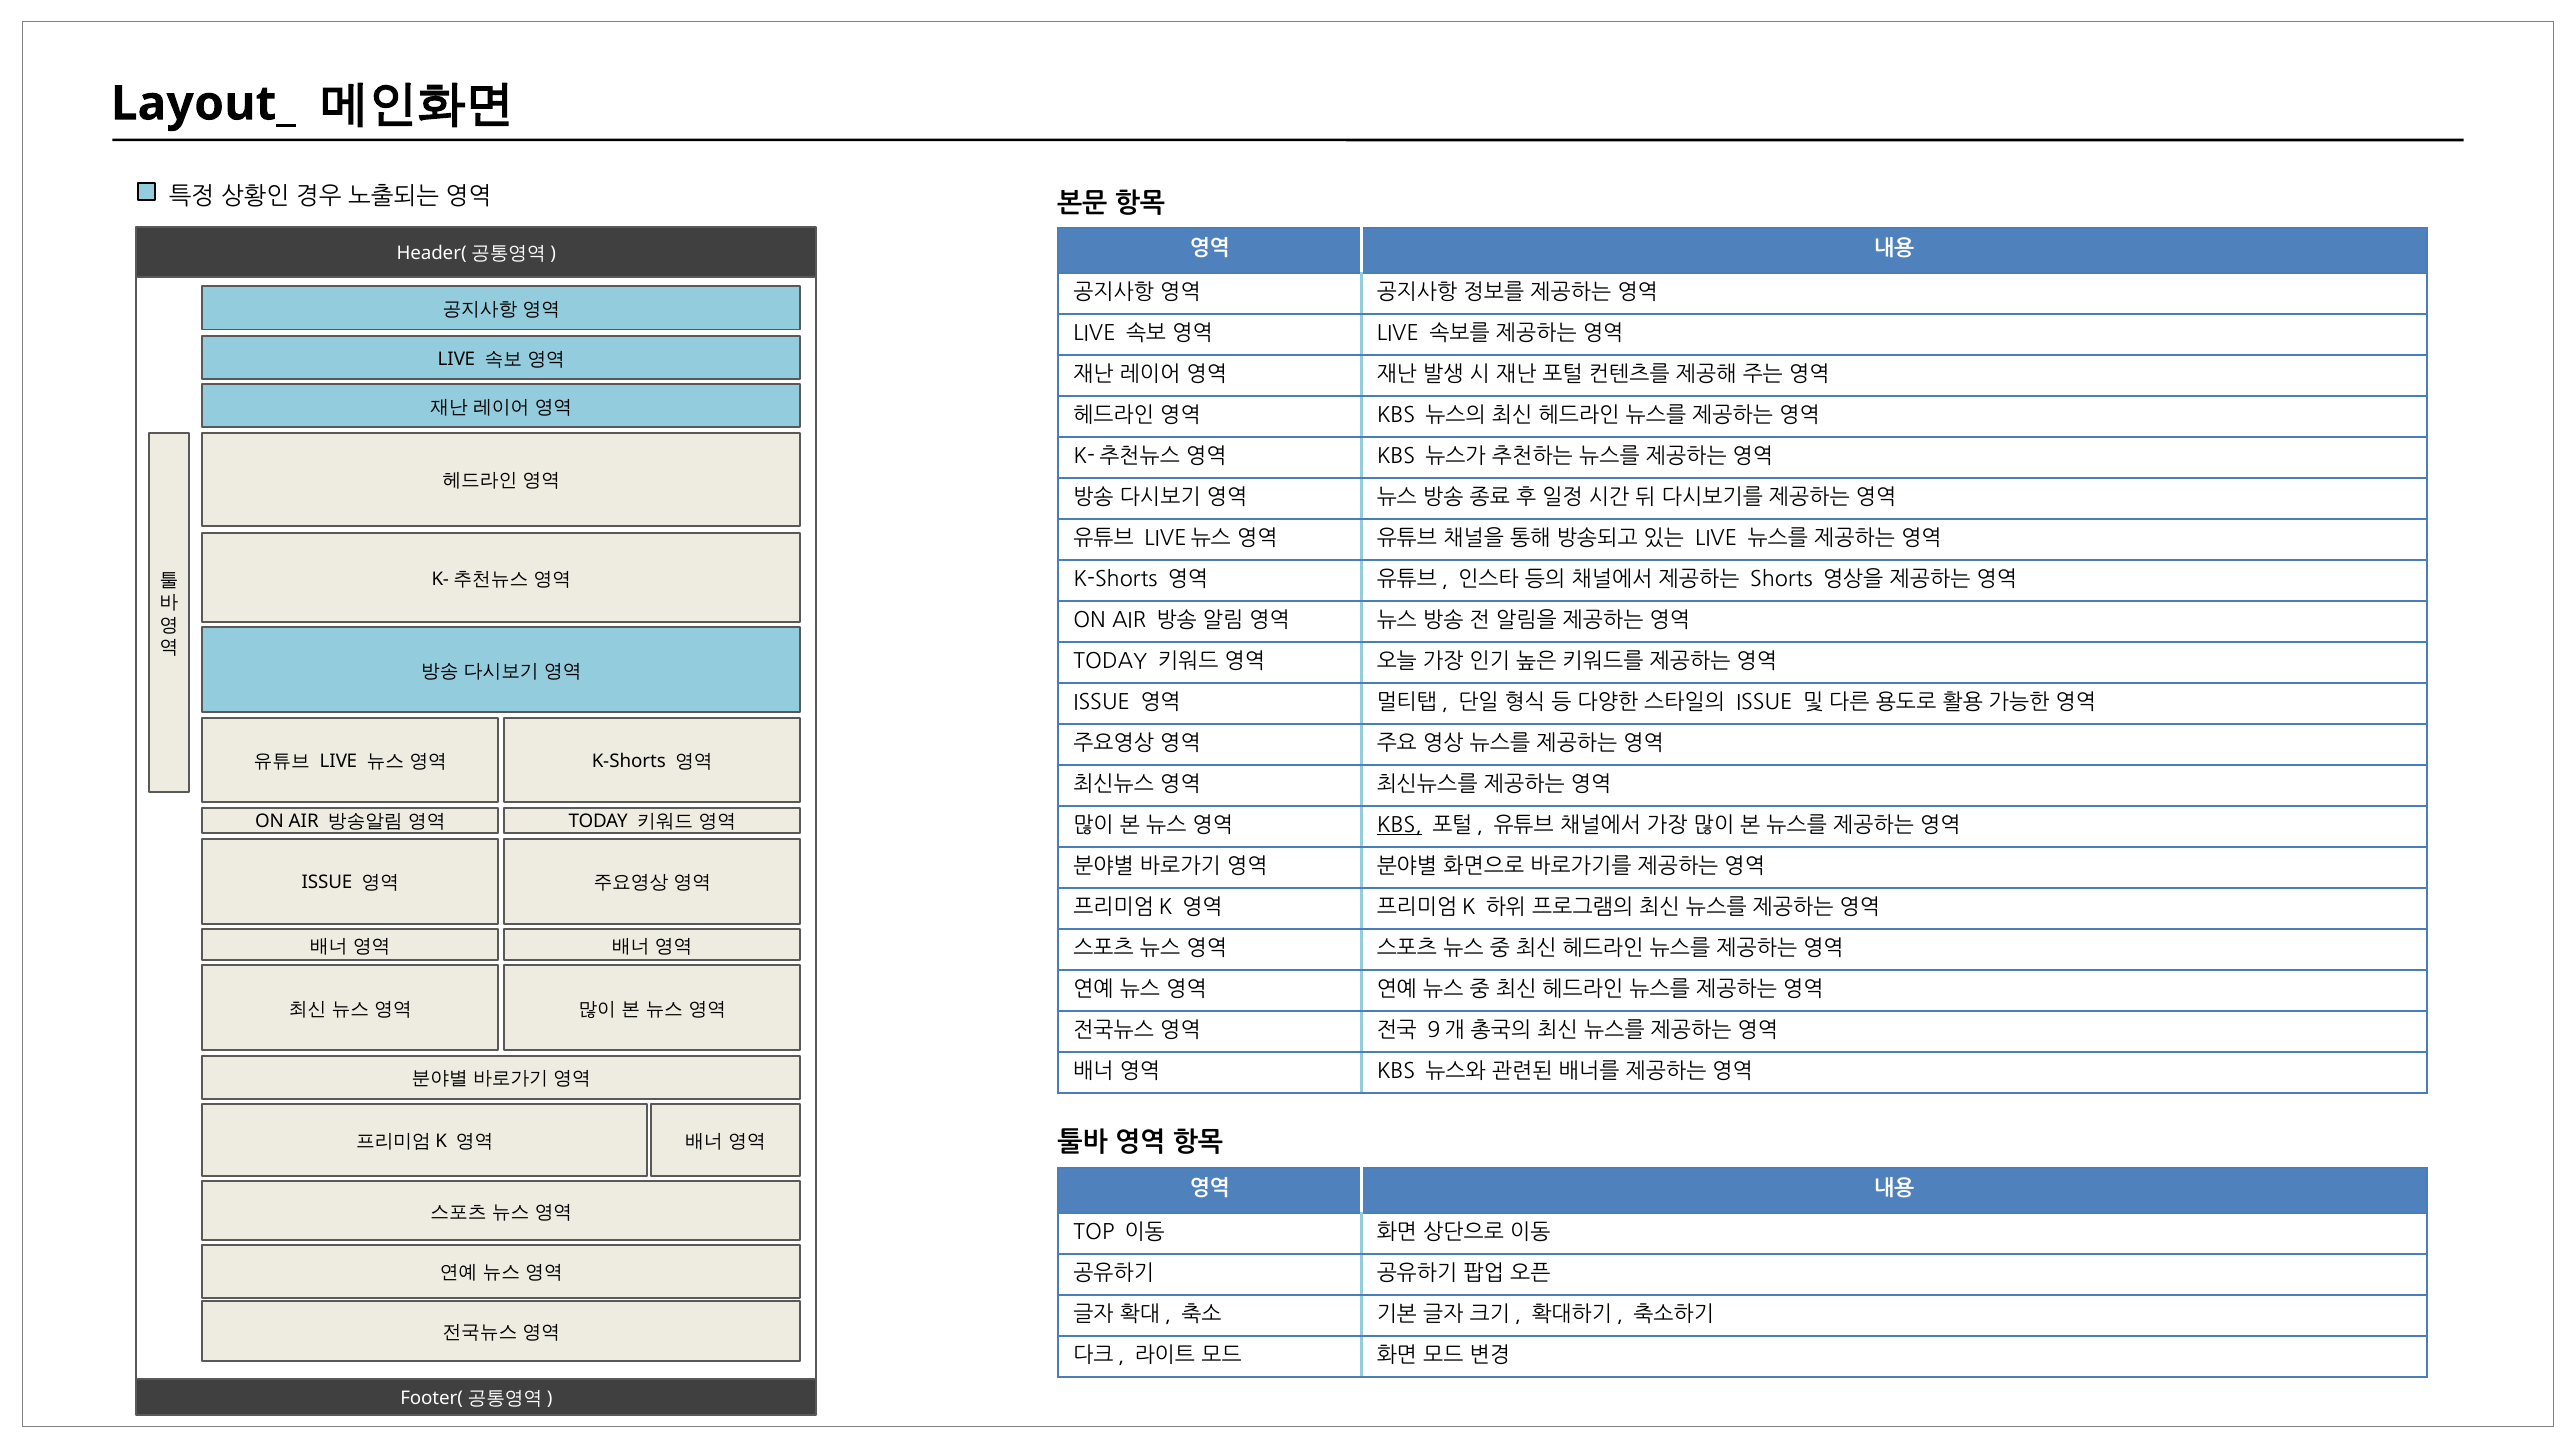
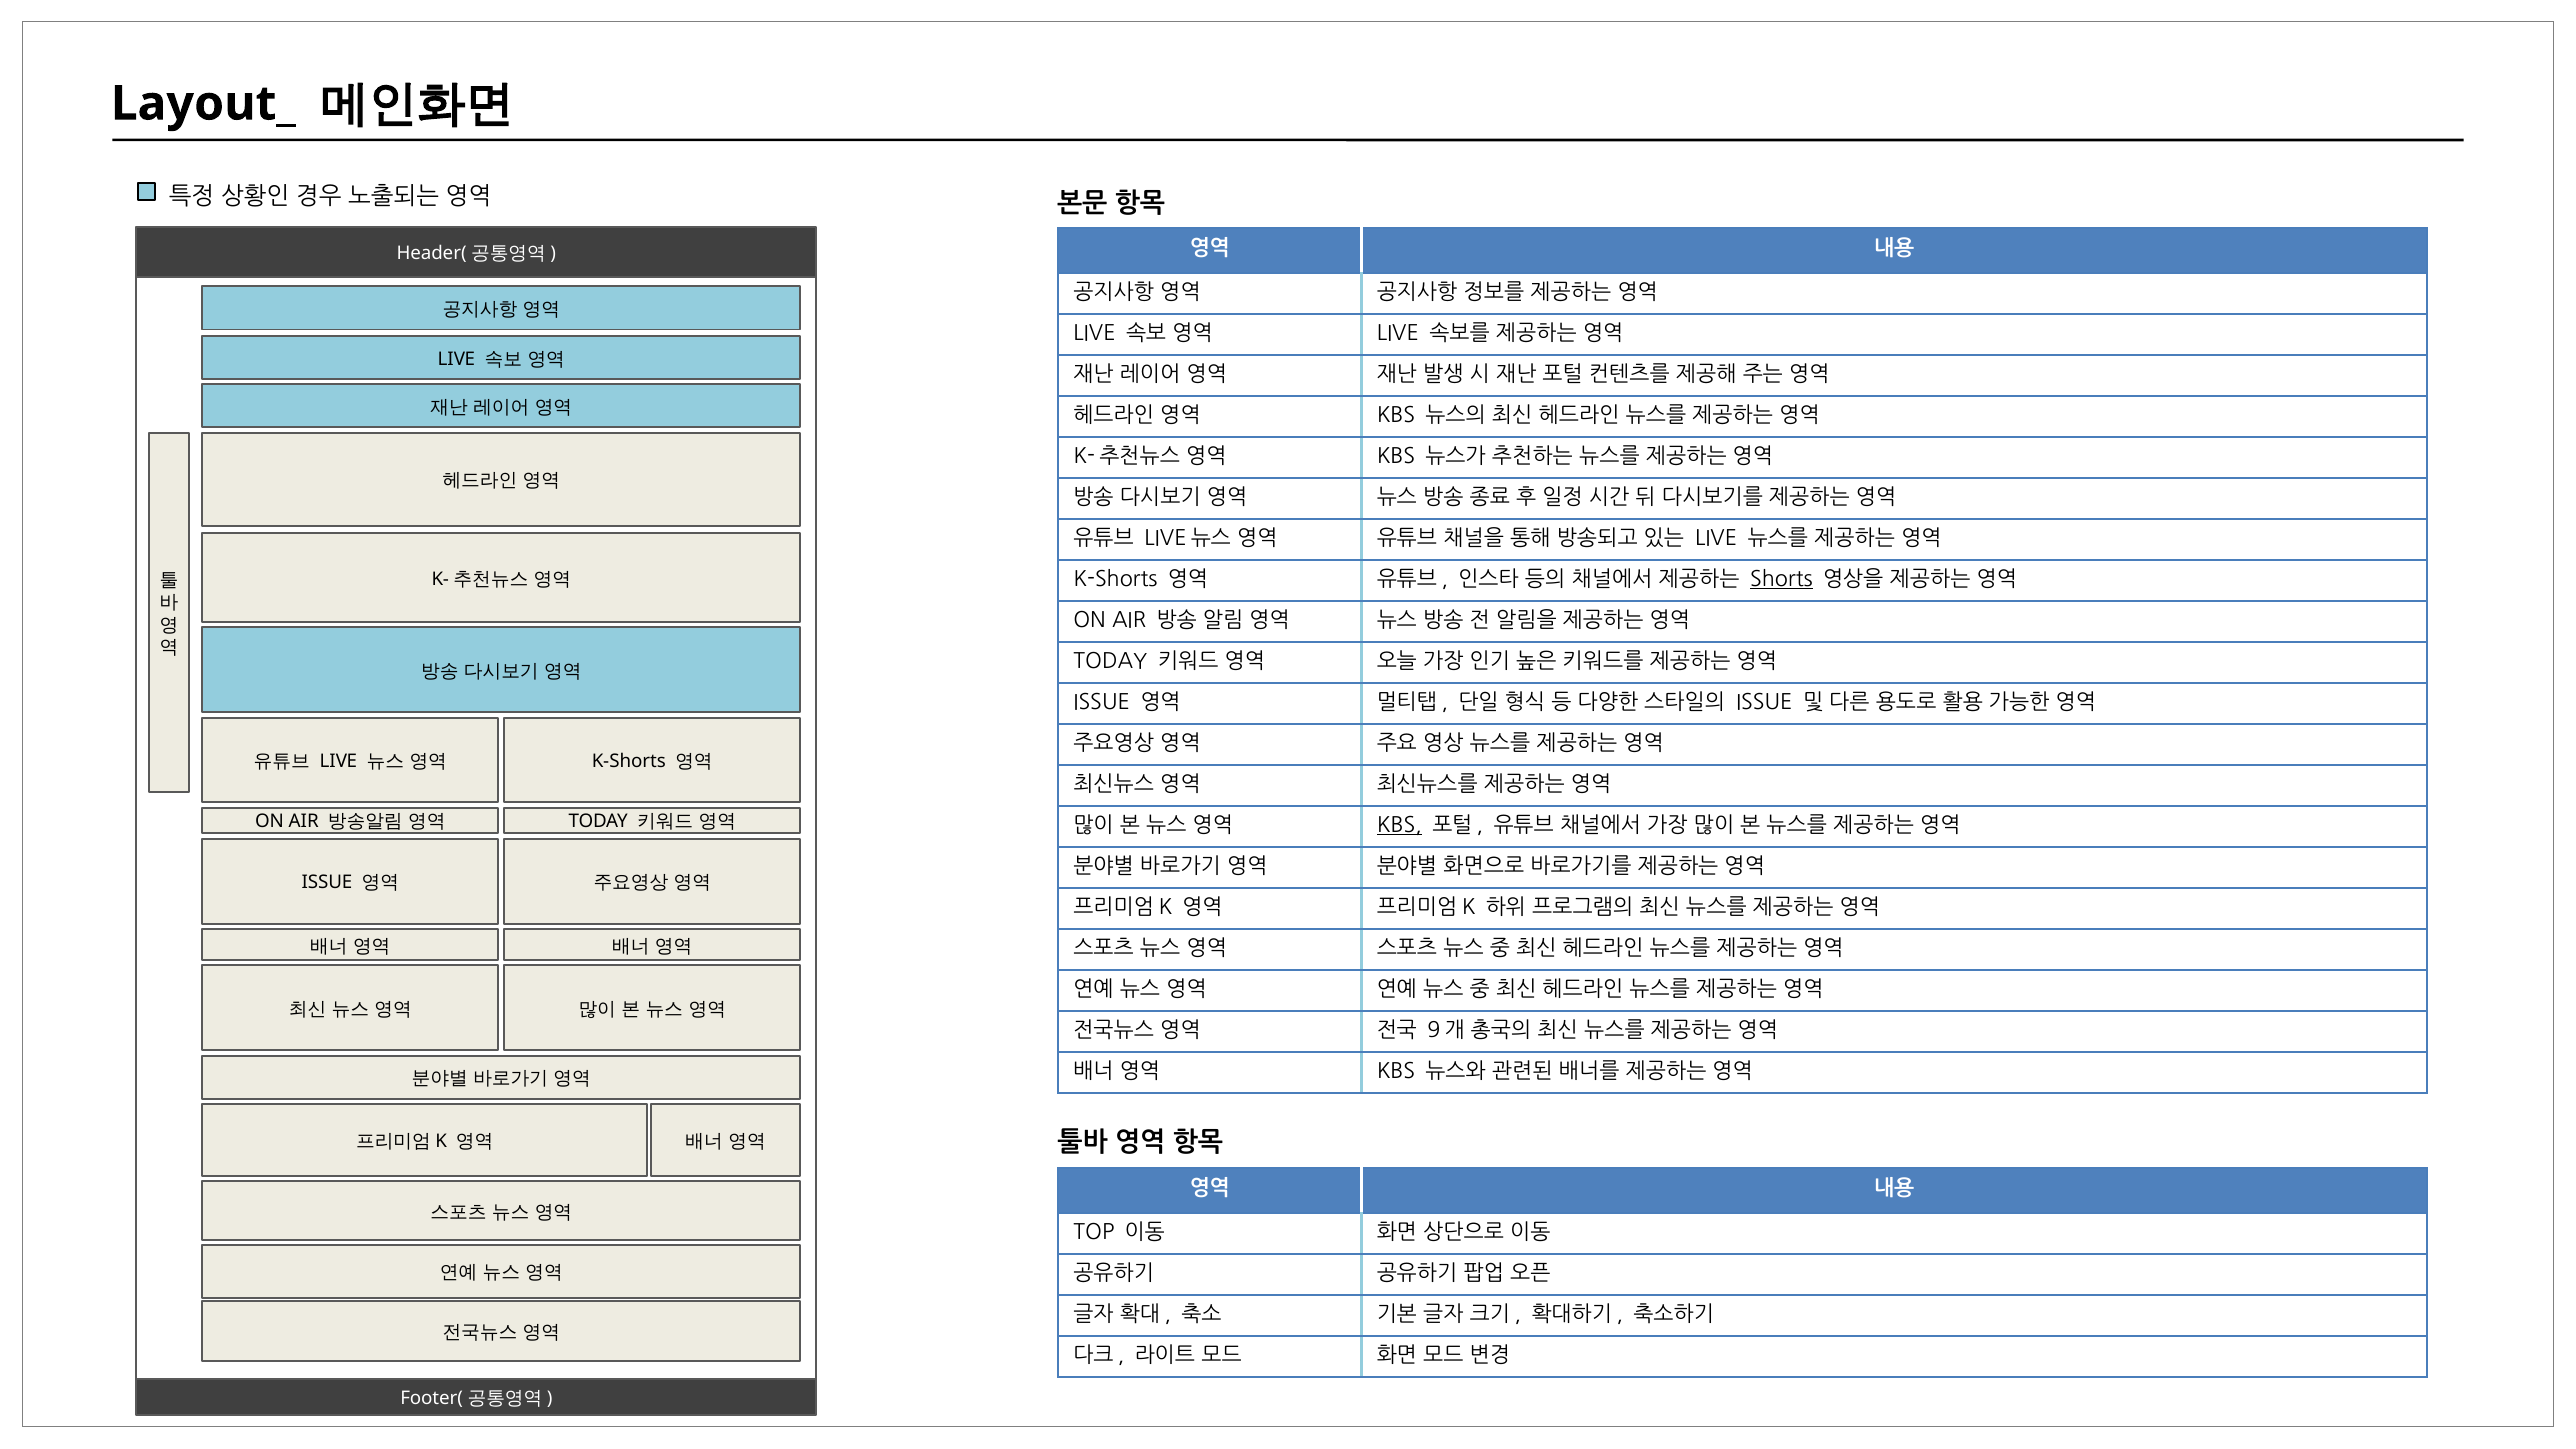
Shorts underline: none -> present (1781, 579)
